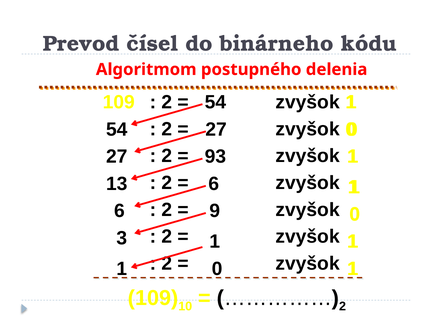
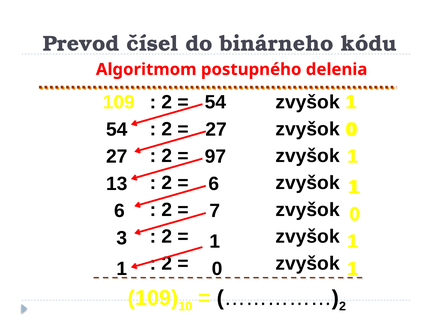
93: 93 -> 97 (216, 157)
9: 9 -> 7 (215, 211)
